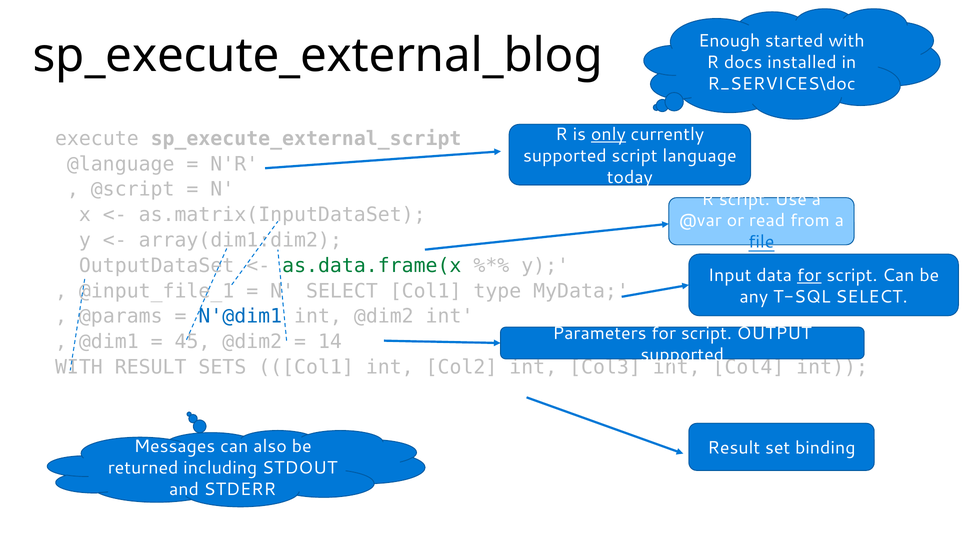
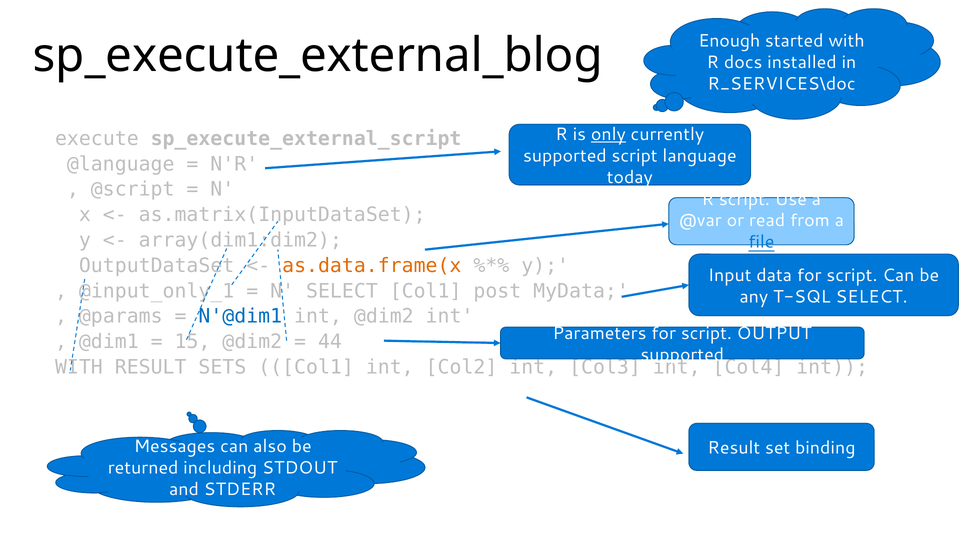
as.data.frame(x colour: green -> orange (372, 265)
for underline: present -> none (809, 275)
@input_file_1: @input_file_1 -> @input_only_1 (157, 291)
type: type -> post (497, 291)
45: 45 -> 15 (193, 342)
14: 14 -> 44 (330, 342)
